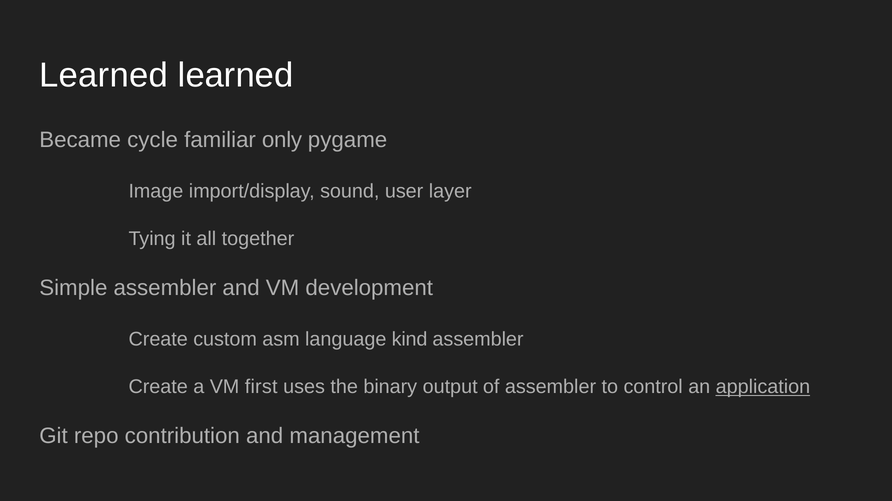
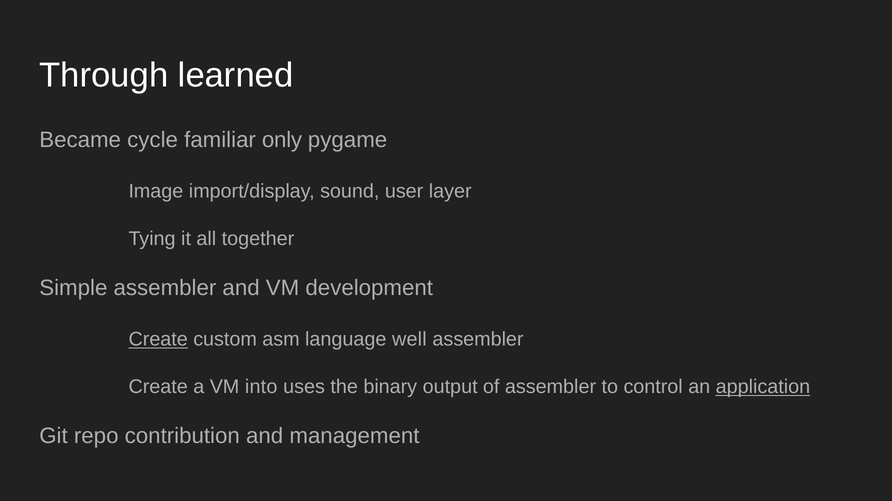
Learned: Learned -> Through (104, 76)
Create underline: none -> present (158, 340)
kind: kind -> well (409, 340)
first: first -> into (261, 388)
